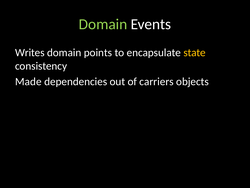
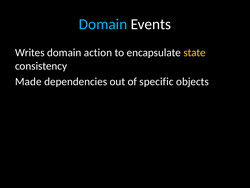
Domain colour: light green -> light blue (103, 24)
points: points -> action (98, 52)
carriers: carriers -> specific (156, 81)
